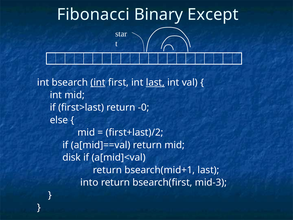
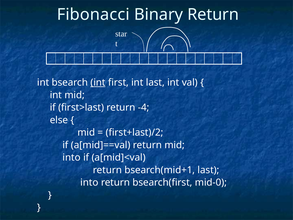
Binary Except: Except -> Return (213, 15)
last underline: present -> none (155, 82)
-0: -0 -> -4 (144, 107)
disk: disk -> into (72, 157)
mid-3: mid-3 -> mid-0 (211, 182)
